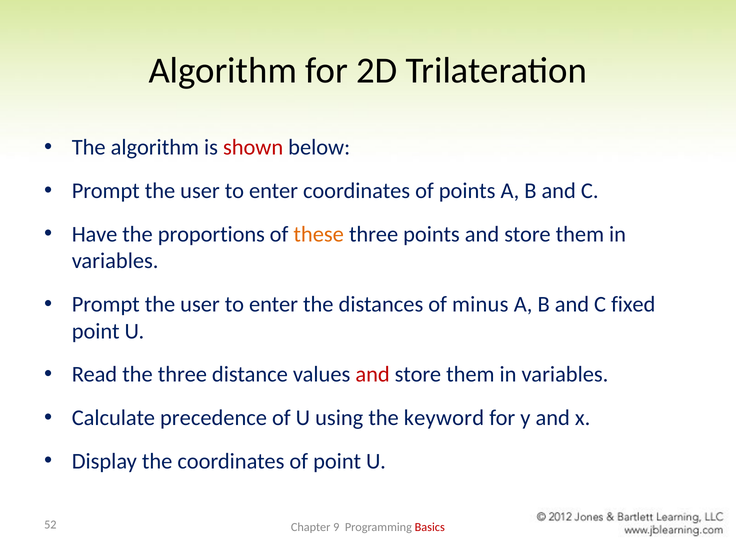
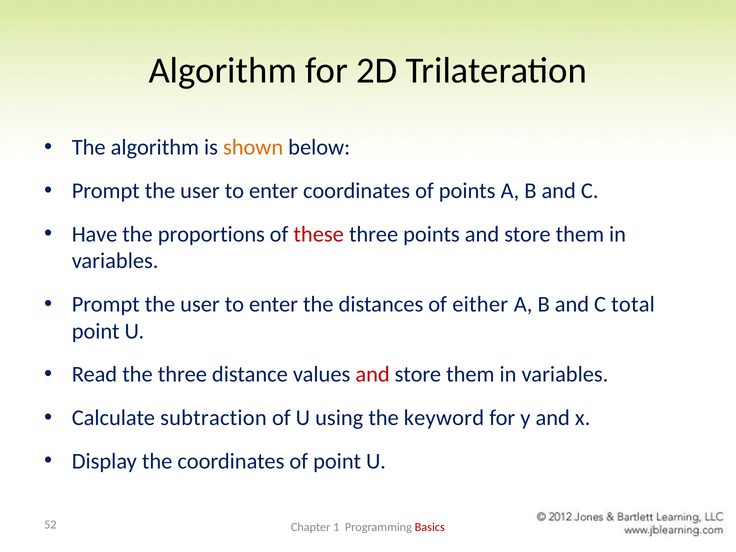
shown colour: red -> orange (253, 148)
these colour: orange -> red (319, 234)
minus: minus -> either (480, 304)
fixed: fixed -> total (633, 304)
precedence: precedence -> subtraction (213, 418)
9: 9 -> 1 (336, 527)
